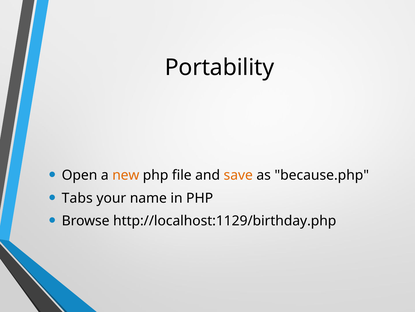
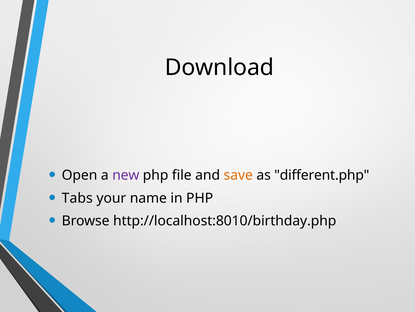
Portability: Portability -> Download (219, 67)
new colour: orange -> purple (126, 175)
because.php: because.php -> different.php (322, 175)
http://localhost:1129/birthday.php: http://localhost:1129/birthday.php -> http://localhost:8010/birthday.php (225, 220)
